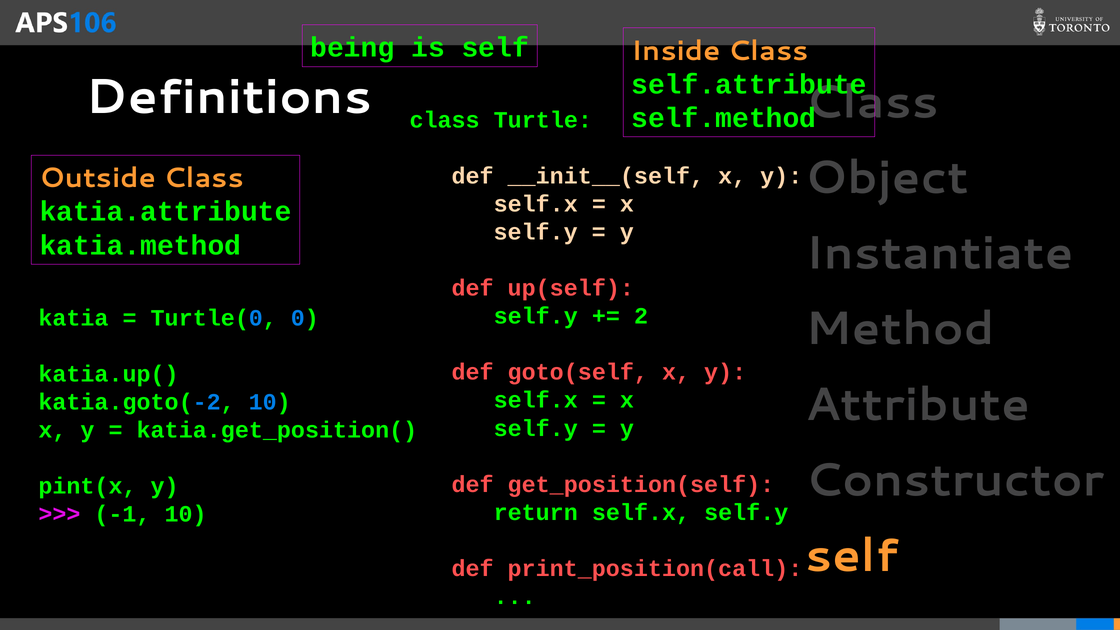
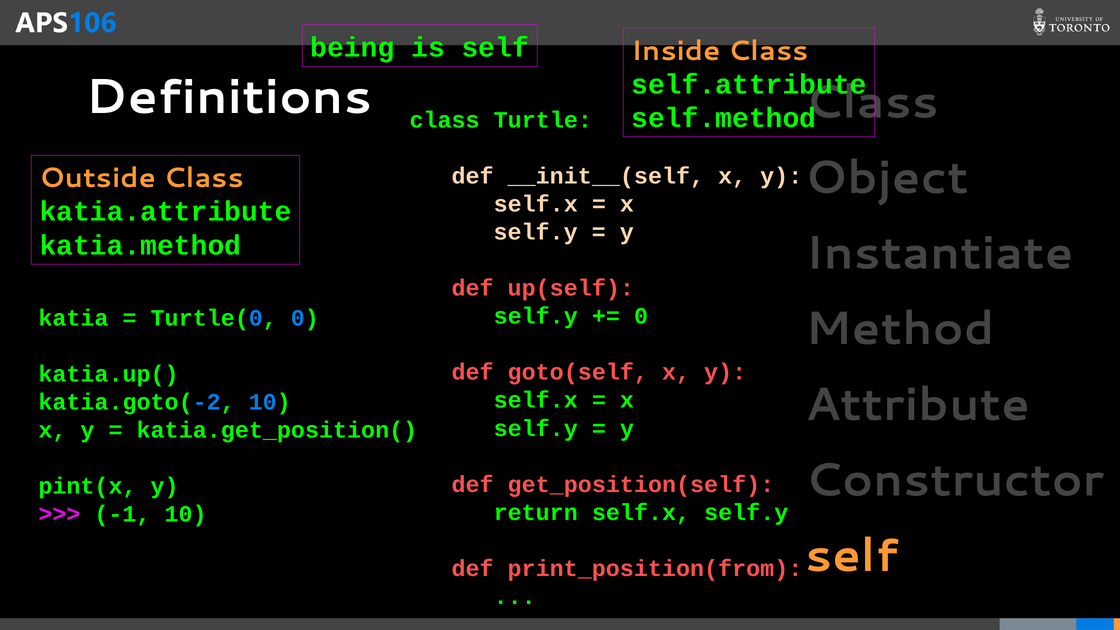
2: 2 -> 0 (641, 316)
print_position(call: print_position(call -> print_position(from (655, 568)
